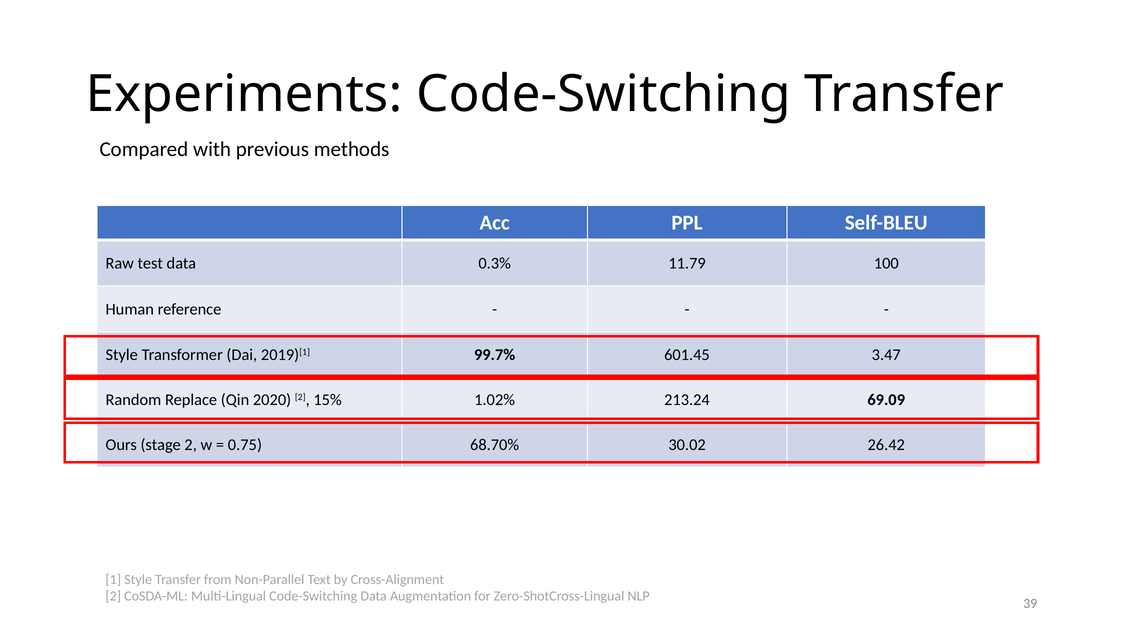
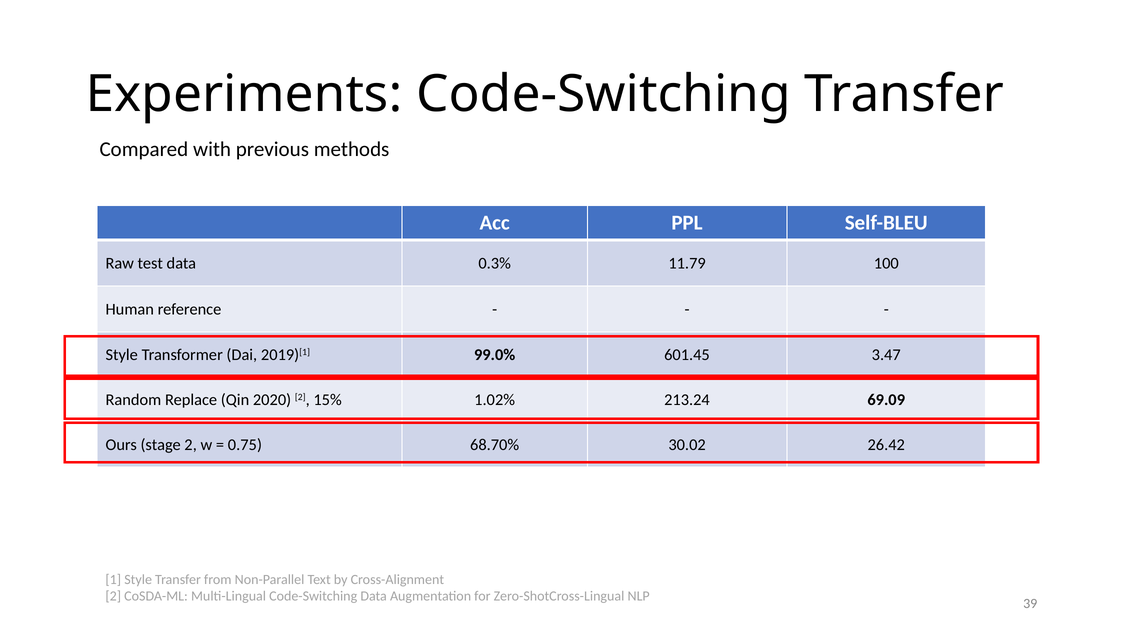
99.7%: 99.7% -> 99.0% (495, 355)
